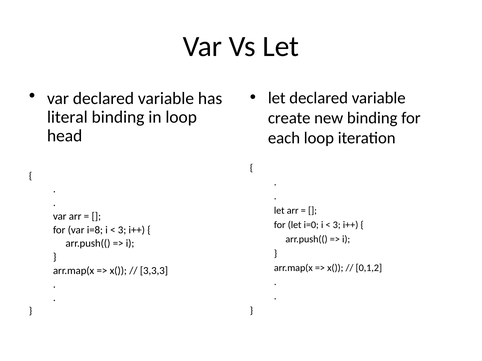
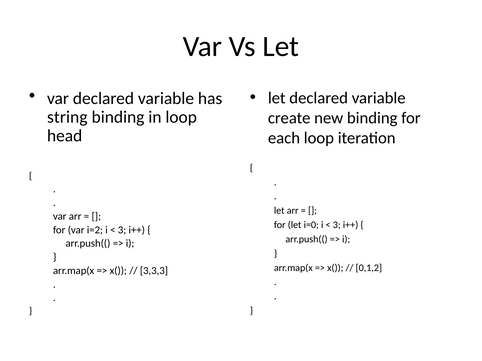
literal: literal -> string (67, 117)
i=8: i=8 -> i=2 (95, 230)
